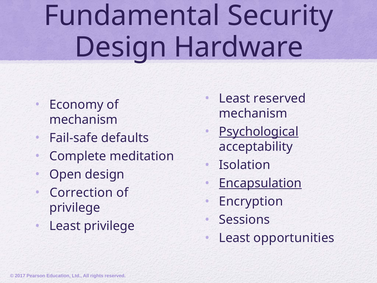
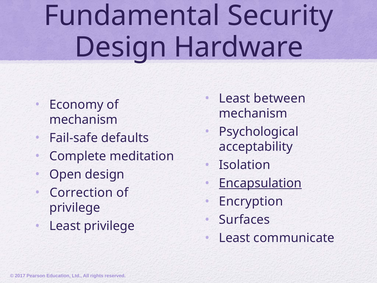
Least reserved: reserved -> between (280, 98)
Psychological underline: present -> none (259, 132)
Sessions: Sessions -> Surfaces (244, 220)
opportunities: opportunities -> communicate (294, 238)
